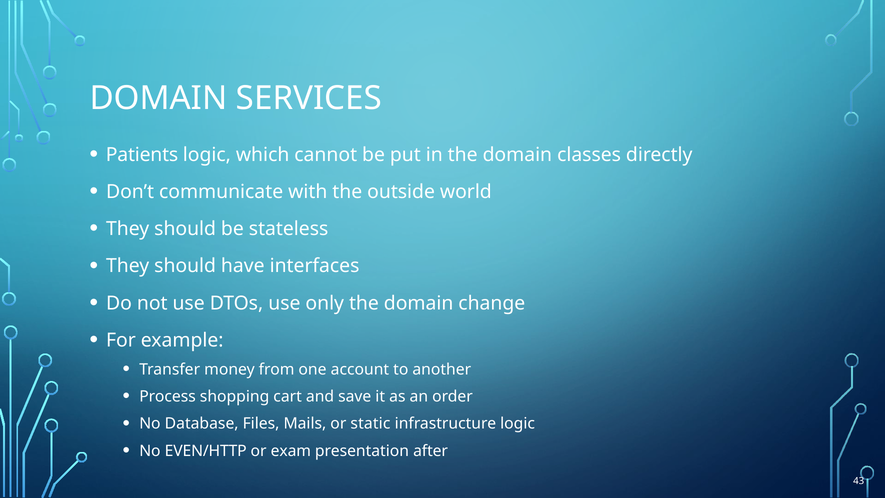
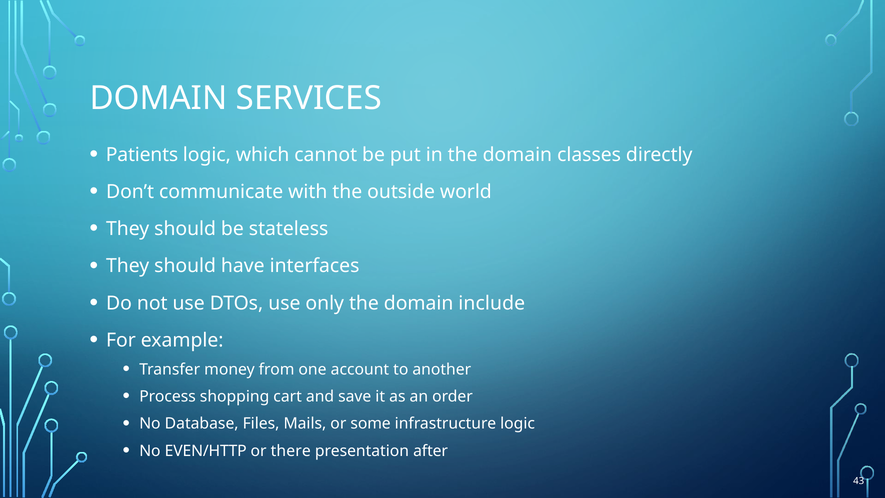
change: change -> include (492, 303)
static: static -> some (371, 424)
exam: exam -> there (291, 451)
